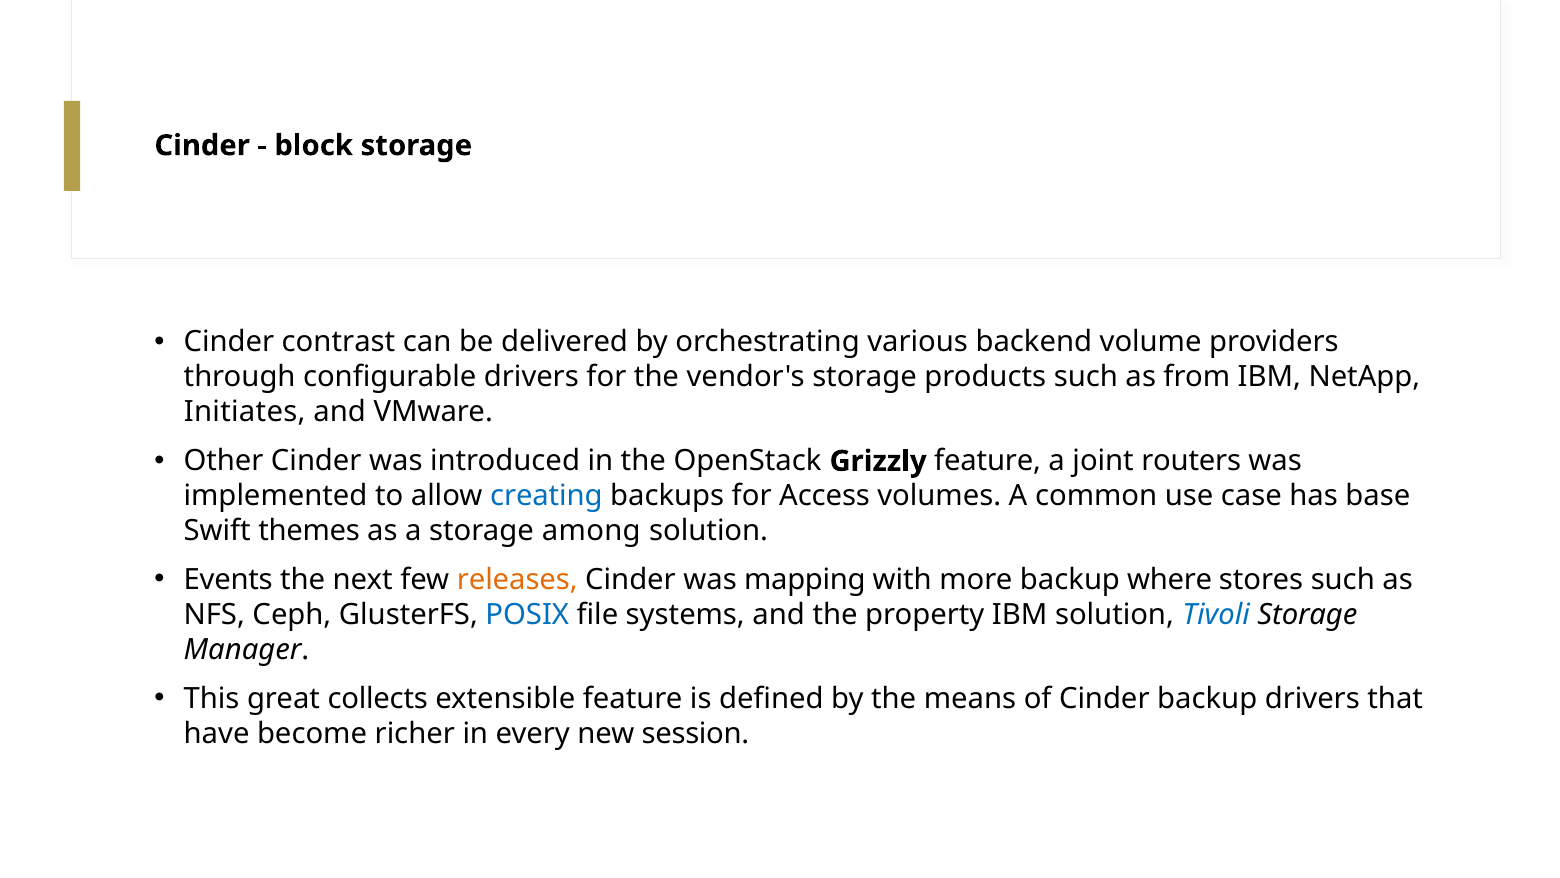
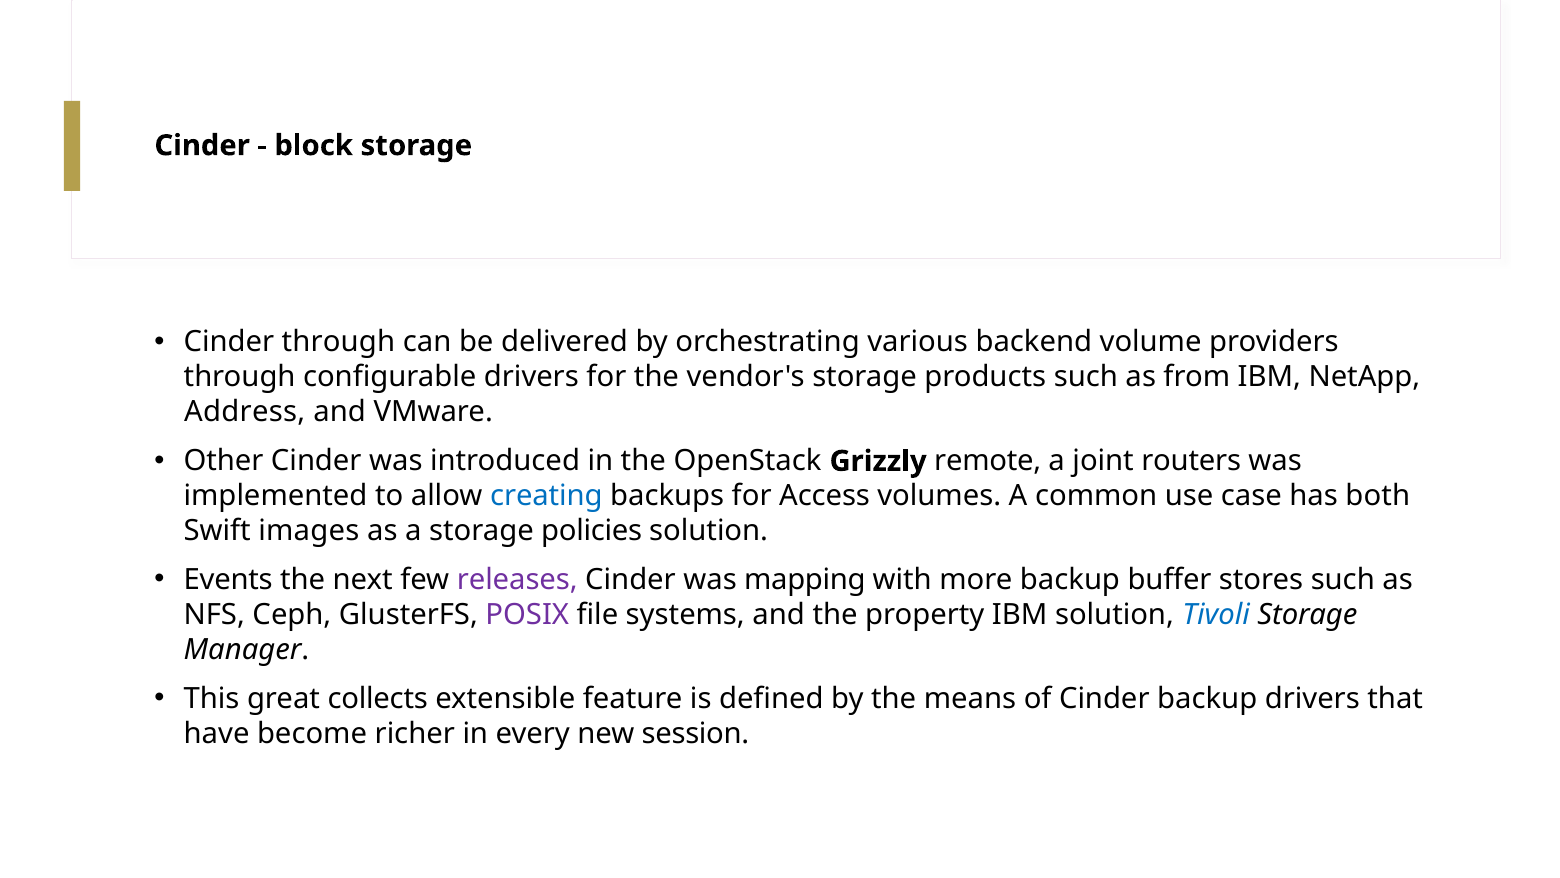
Cinder contrast: contrast -> through (338, 342)
Initiates: Initiates -> Address (245, 412)
Grizzly feature: feature -> remote (988, 461)
base: base -> both (1378, 496)
themes: themes -> images (309, 530)
among: among -> policies (592, 530)
releases colour: orange -> purple (517, 580)
where: where -> buffer (1170, 580)
POSIX colour: blue -> purple (527, 614)
